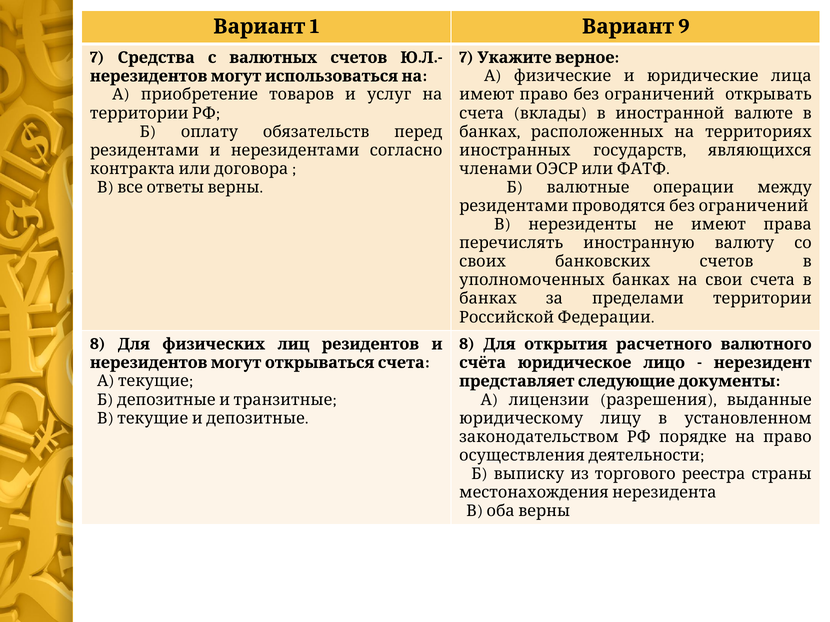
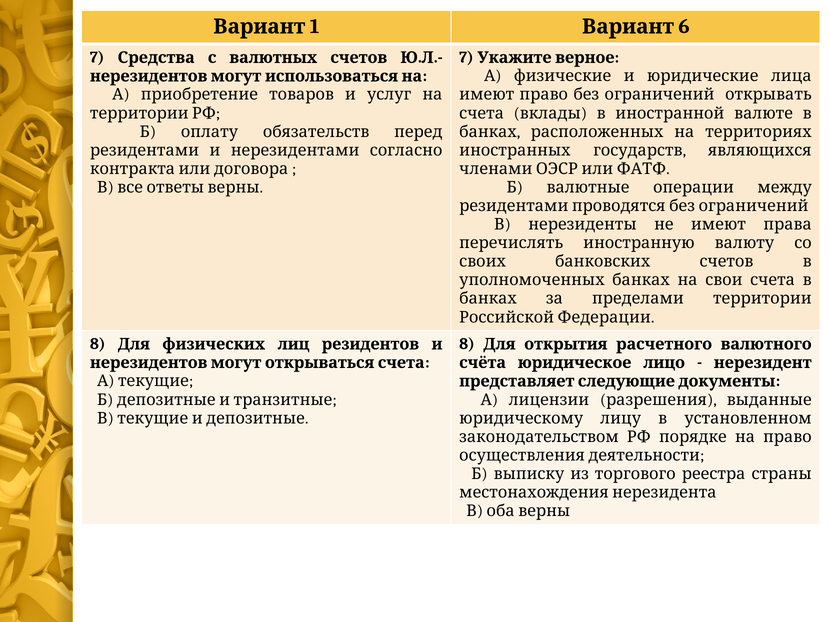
9: 9 -> 6 (684, 27)
